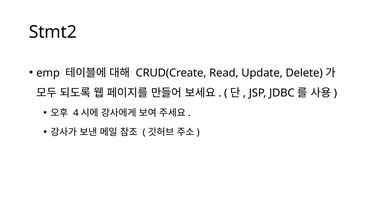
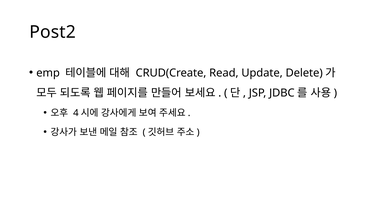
Stmt2: Stmt2 -> Post2 (53, 32)
